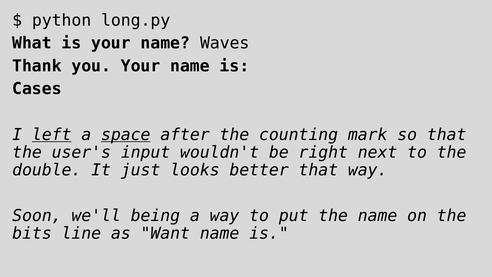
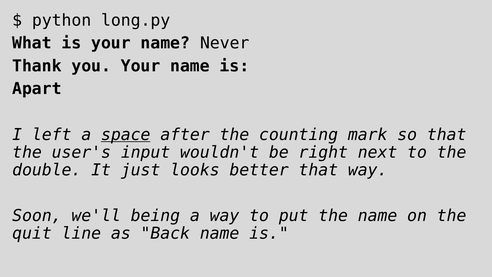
Waves: Waves -> Never (225, 43)
Cases: Cases -> Apart (37, 89)
left underline: present -> none (52, 134)
bits: bits -> quit (32, 233)
Want: Want -> Back (165, 233)
